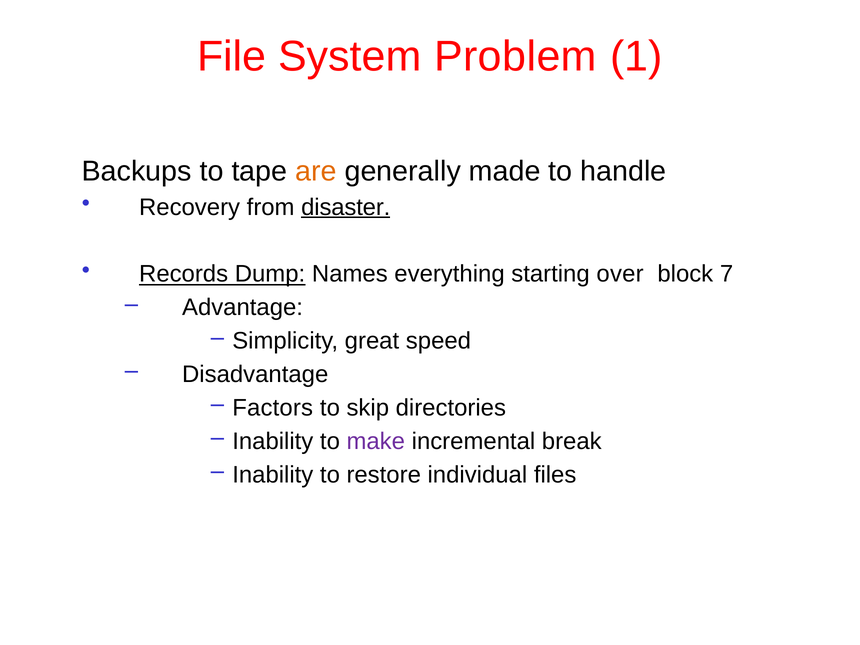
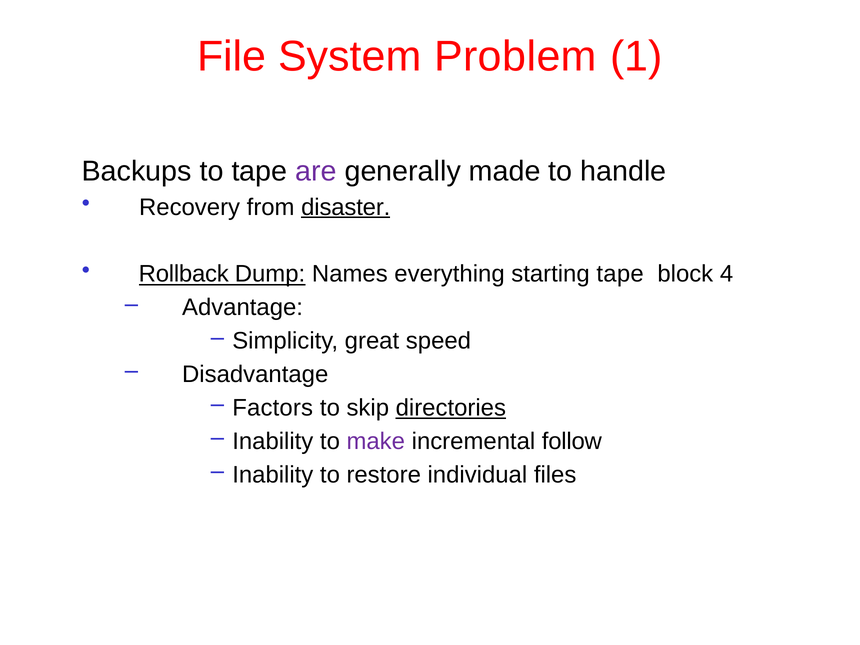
are colour: orange -> purple (316, 171)
Records: Records -> Rollback (184, 274)
starting over: over -> tape (620, 274)
7: 7 -> 4 (727, 274)
directories underline: none -> present (451, 408)
break: break -> follow (572, 441)
